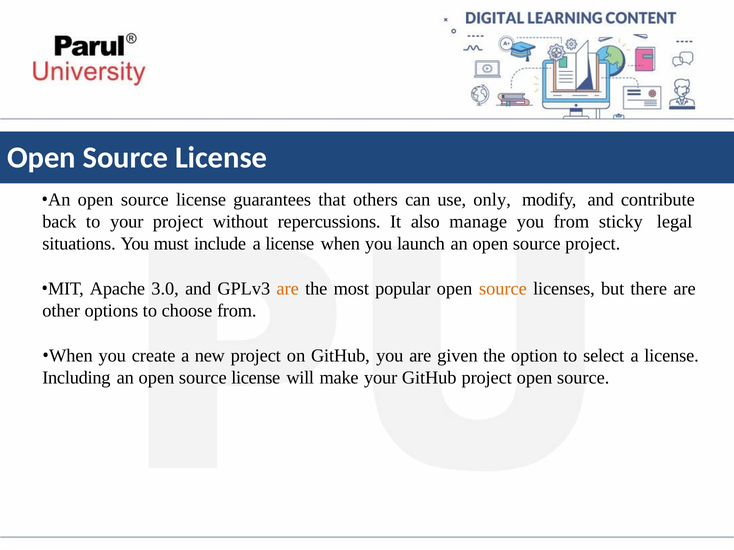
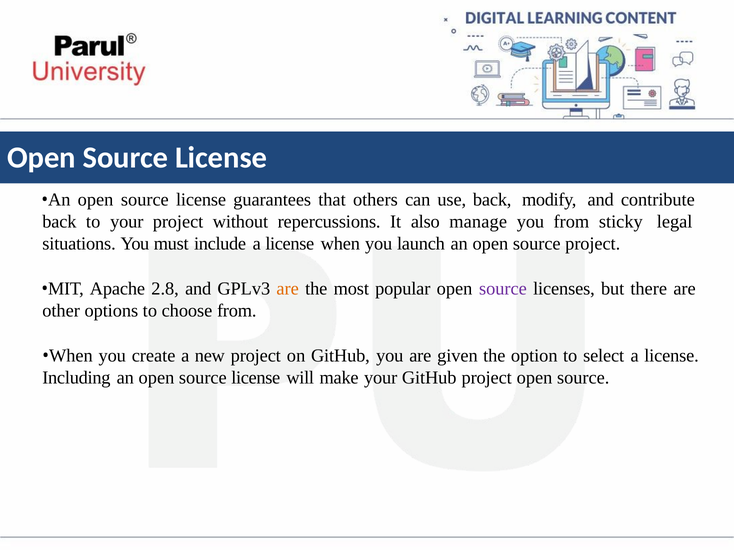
use only: only -> back (492, 200)
3.0: 3.0 -> 2.8 (165, 289)
source colour: orange -> purple (503, 289)
